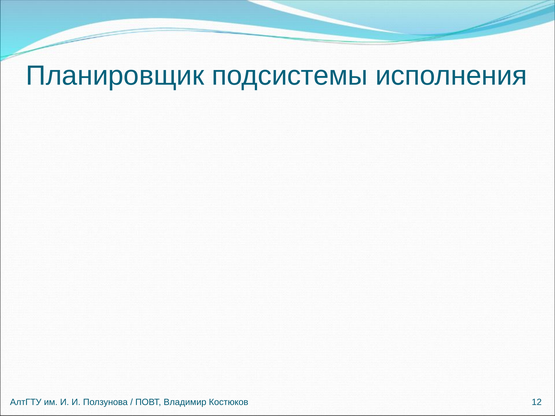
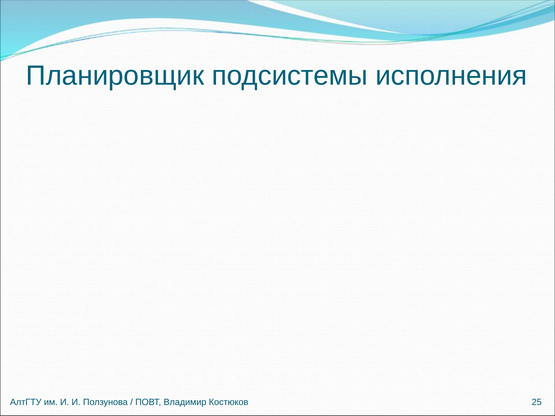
12: 12 -> 25 (537, 402)
